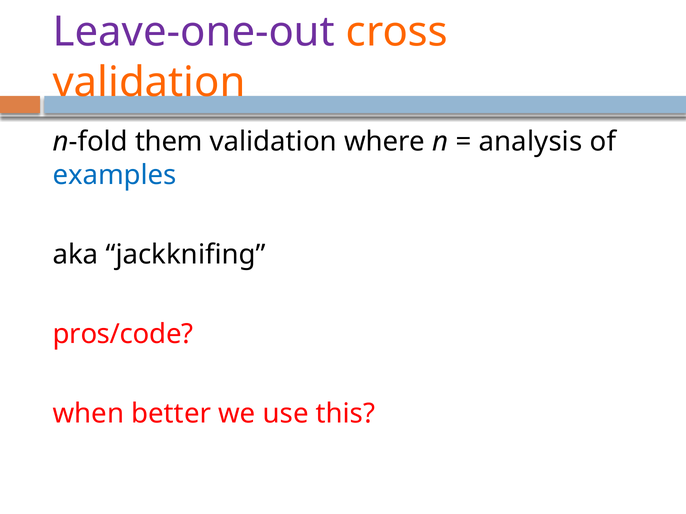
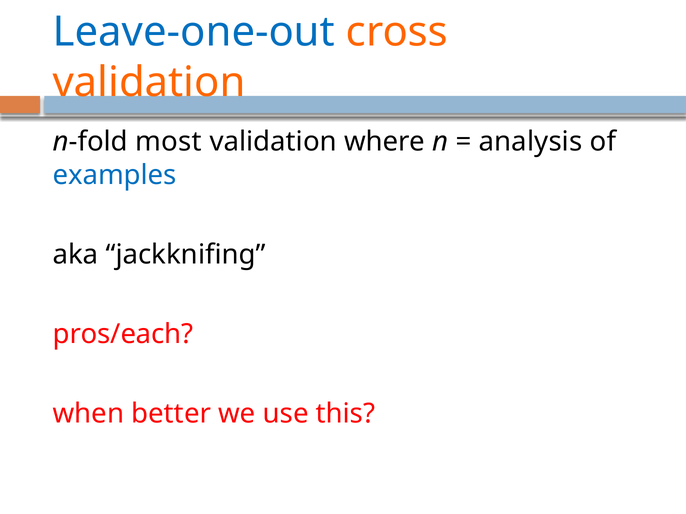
Leave-one-out colour: purple -> blue (194, 32)
them: them -> most (169, 142)
pros/code: pros/code -> pros/each (123, 334)
